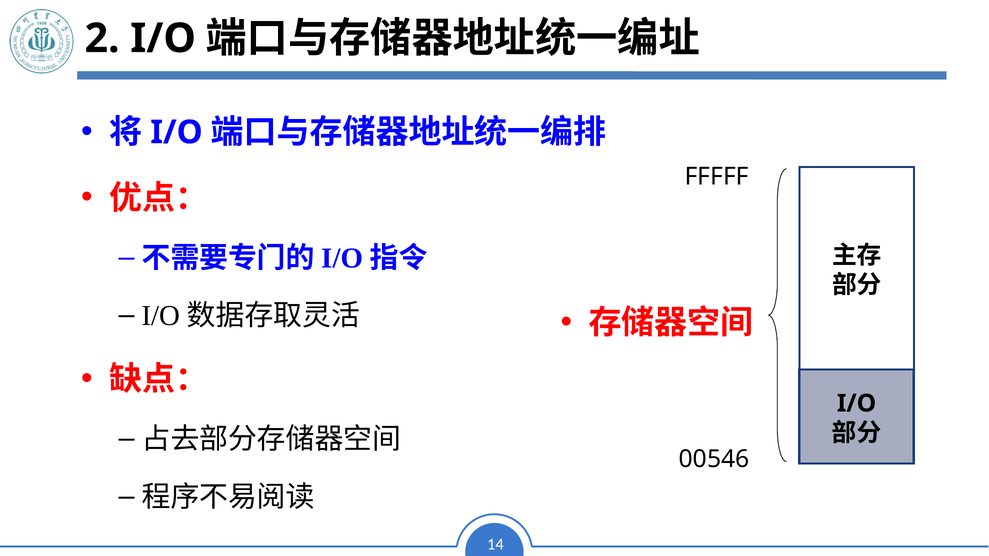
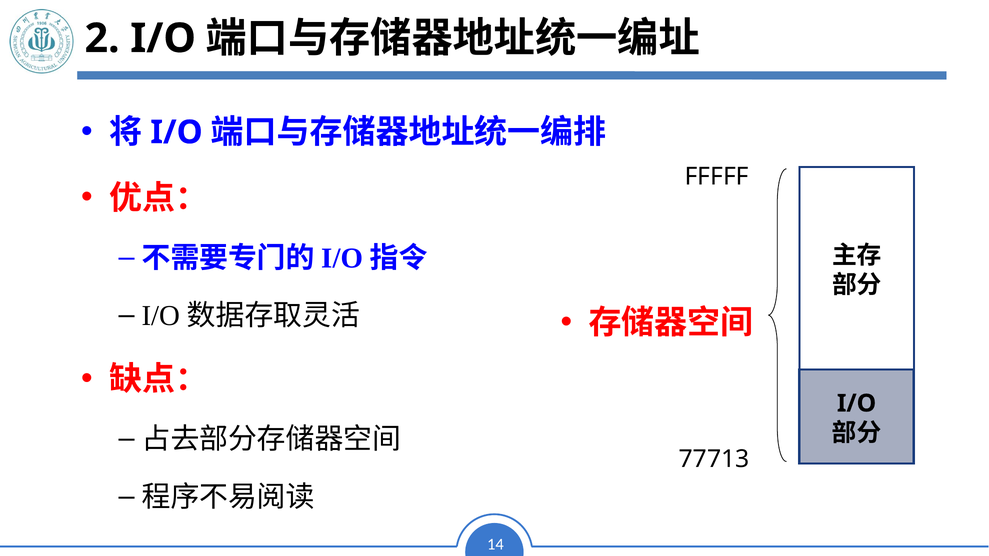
00546: 00546 -> 77713 (714, 460)
